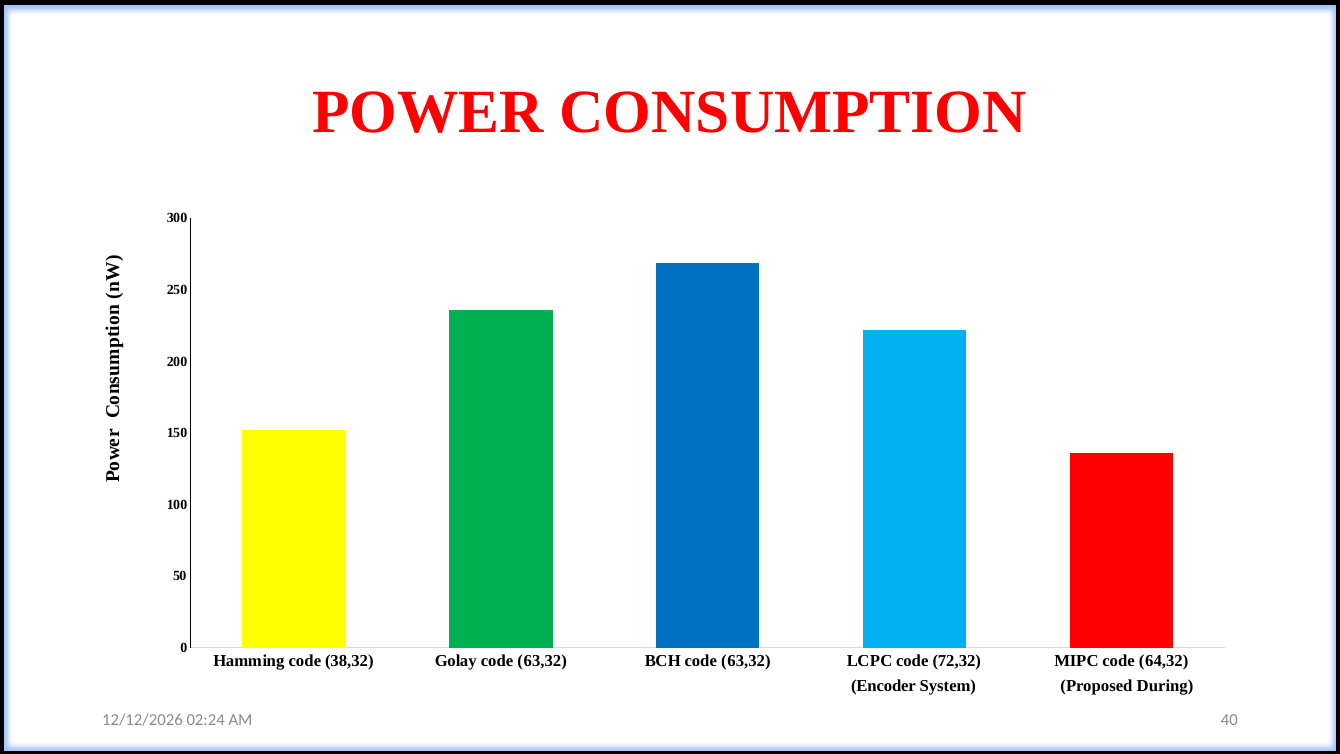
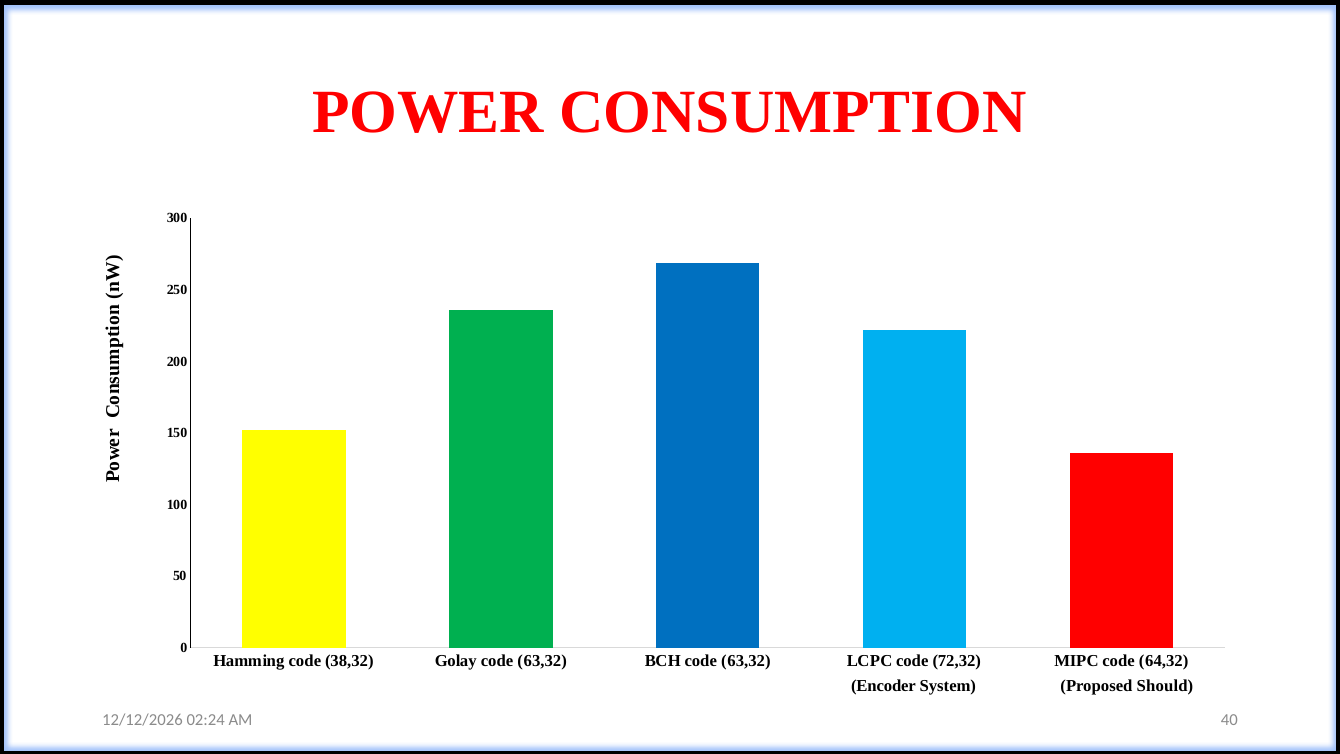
During: During -> Should (1165, 686)
